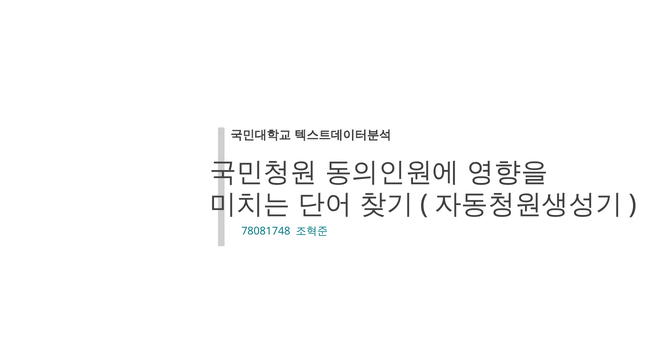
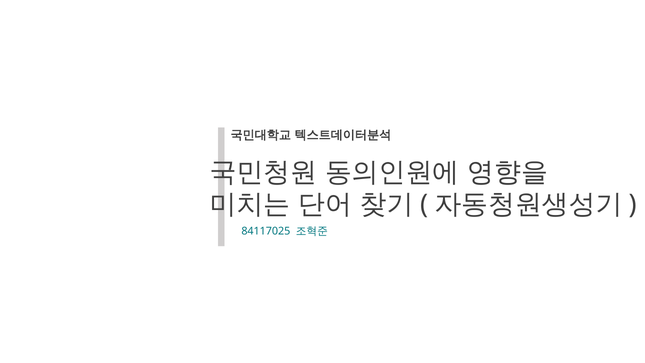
78081748: 78081748 -> 84117025 (266, 231)
